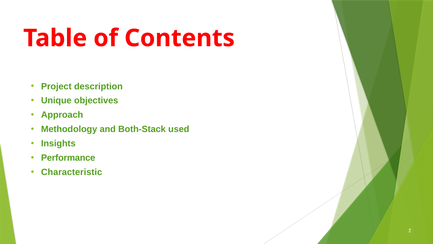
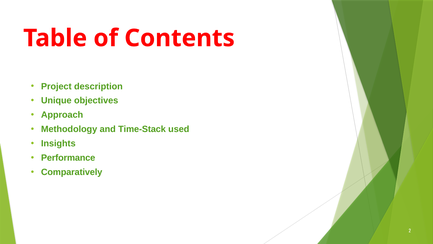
Both-Stack: Both-Stack -> Time-Stack (142, 129)
Characteristic: Characteristic -> Comparatively (72, 172)
